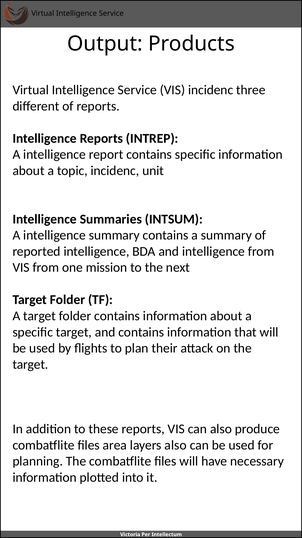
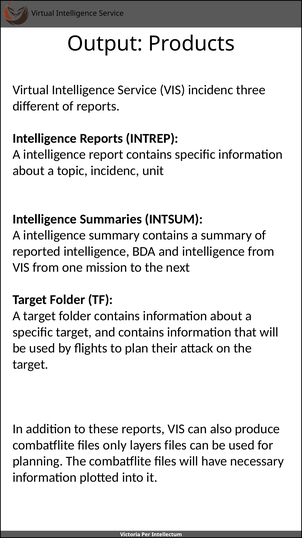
area: area -> only (115, 444)
layers also: also -> files (176, 444)
